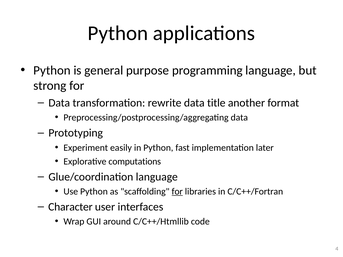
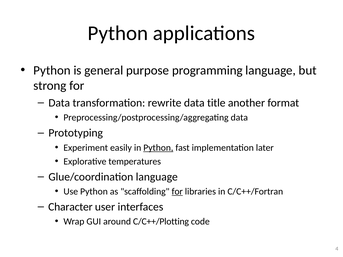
Python underline: none -> present (158, 148)
computations: computations -> temperatures (135, 162)
C/C++/Htmllib: C/C++/Htmllib -> C/C++/Plotting (161, 222)
